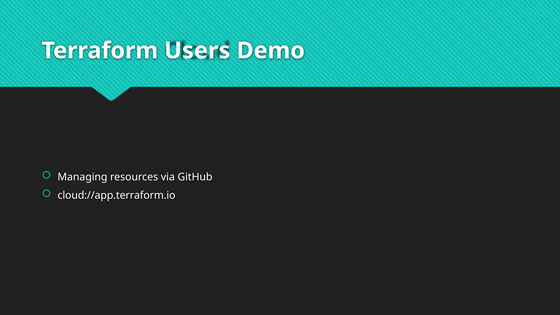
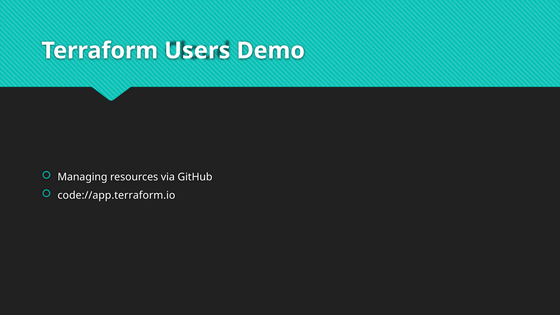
cloud://app.terraform.io: cloud://app.terraform.io -> code://app.terraform.io (116, 195)
